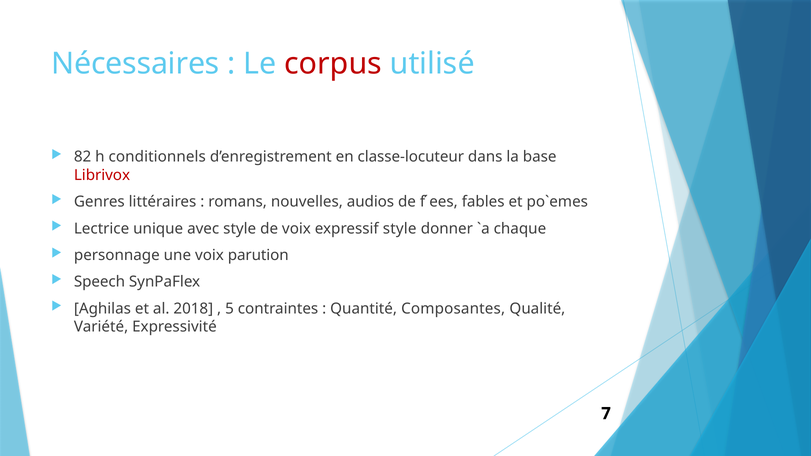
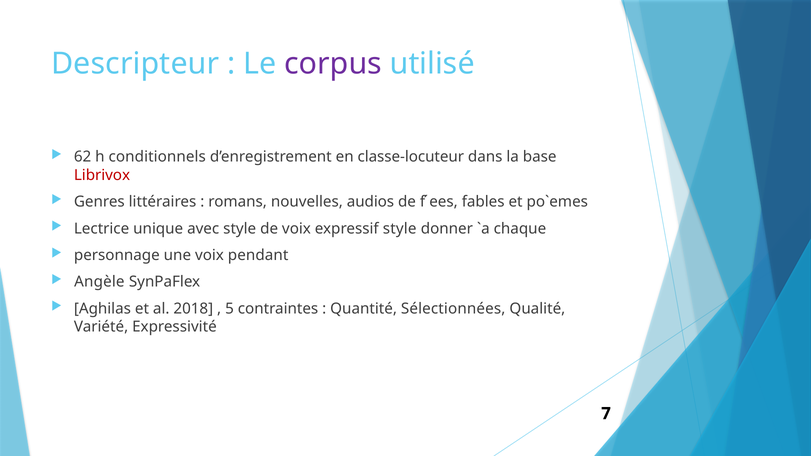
Nécessaires: Nécessaires -> Descripteur (135, 64)
corpus colour: red -> purple (333, 64)
82: 82 -> 62 (83, 157)
parution: parution -> pendant (258, 255)
Speech: Speech -> Angèle (99, 282)
Composantes: Composantes -> Sélectionnées (453, 309)
